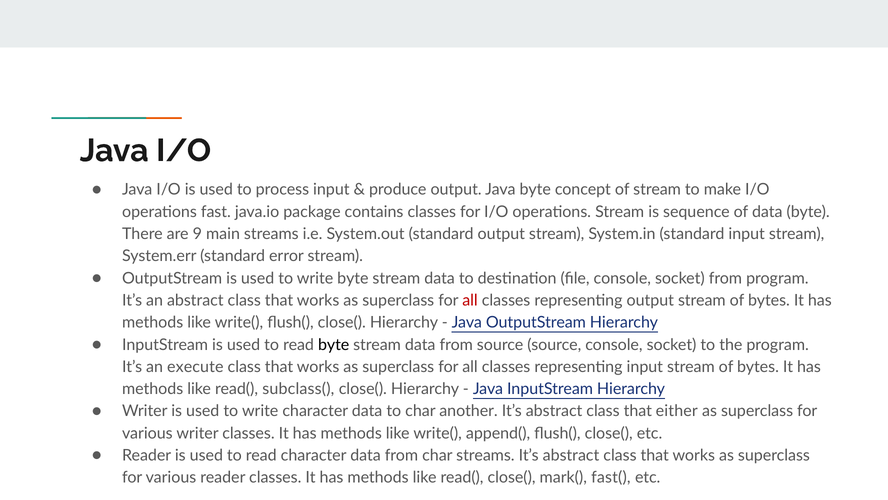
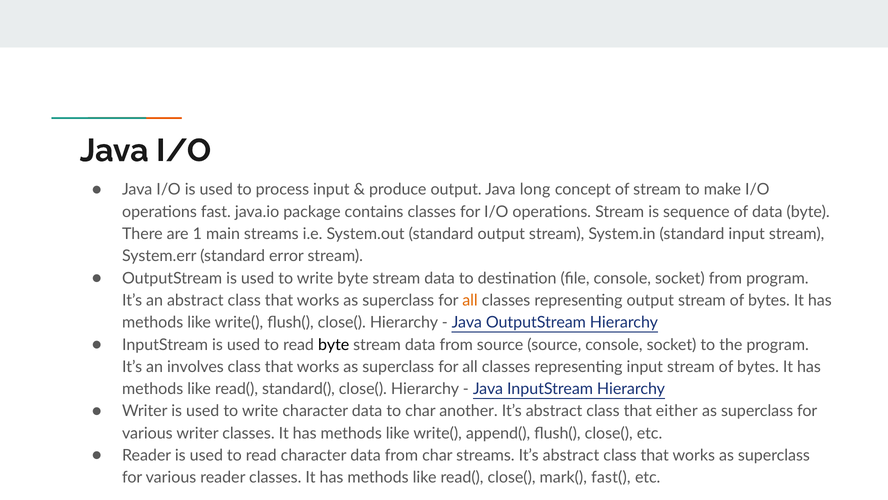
Java byte: byte -> long (535, 189)
9: 9 -> 1 (197, 234)
all colour: red -> orange (470, 300)
execute: execute -> involves (195, 367)
subclass(: subclass( -> standard( (298, 389)
